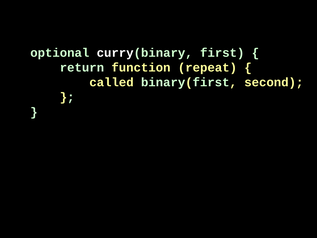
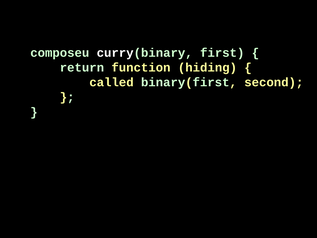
optional: optional -> composeu (60, 53)
repeat: repeat -> hiding (207, 67)
